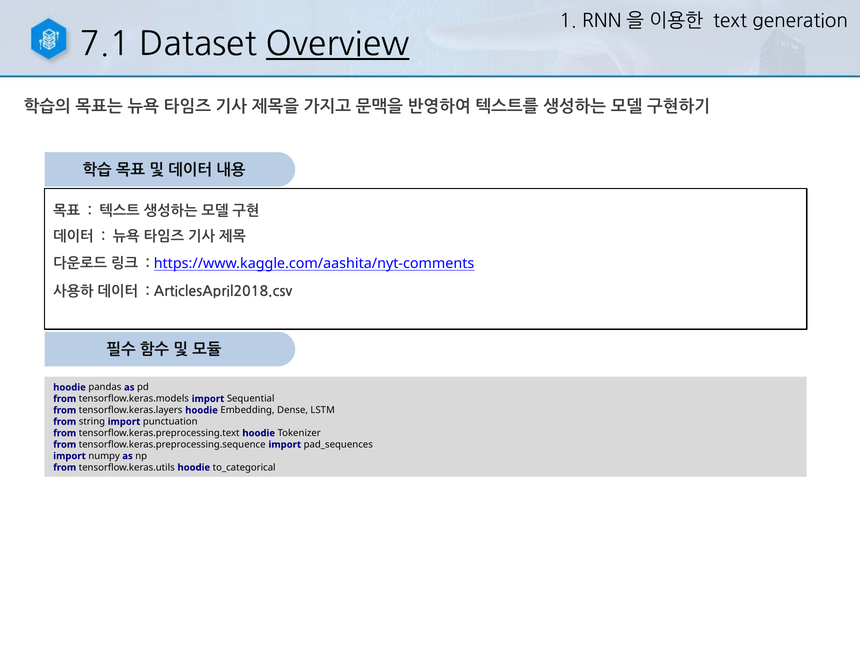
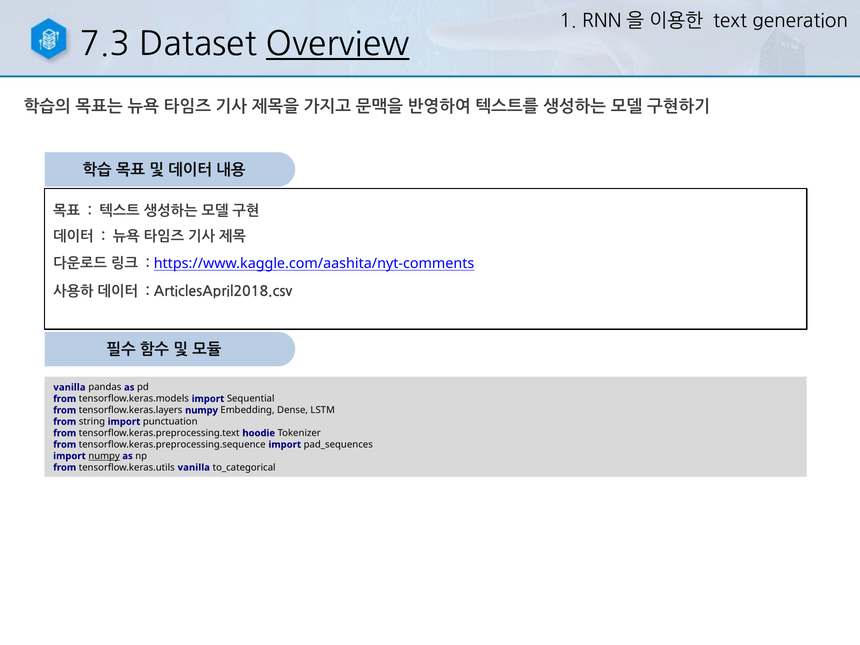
7.1: 7.1 -> 7.3 (105, 44)
hoodie: hoodie -> vanilla (69, 387)
tensorflow.keras.layers hoodie: hoodie -> numpy (202, 410)
numpy underline: none -> present (104, 456)
tensorflow.keras.utils hoodie: hoodie -> vanilla (194, 467)
